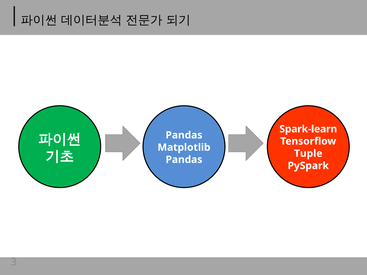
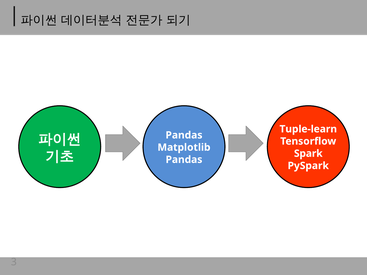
Spark-learn: Spark-learn -> Tuple-learn (308, 129)
Tuple: Tuple -> Spark (308, 154)
